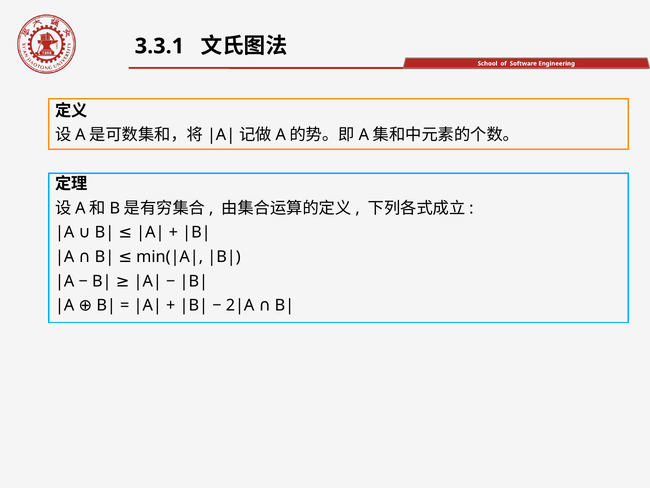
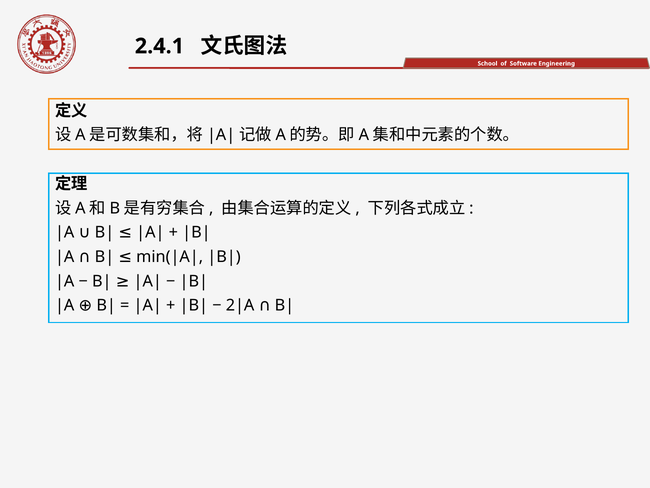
3.3.1: 3.3.1 -> 2.4.1 (159, 46)
